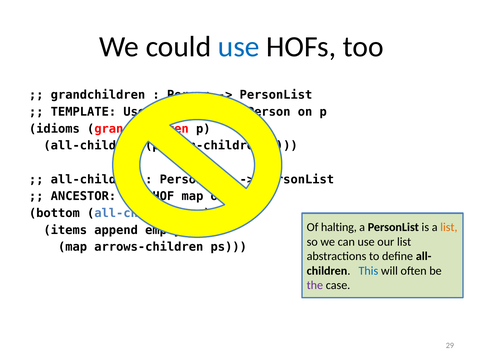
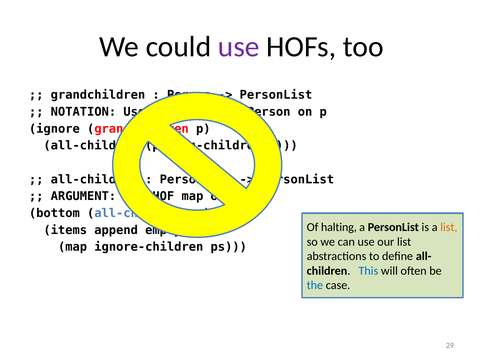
use colour: blue -> purple (239, 47)
TEMPLATE: TEMPLATE -> NOTATION (83, 112)
idioms: idioms -> ignore (54, 129)
ANCESTOR: ANCESTOR -> ARGUMENT (83, 196)
arrows-children: arrows-children -> ignore-children (149, 247)
the colour: purple -> blue (315, 285)
